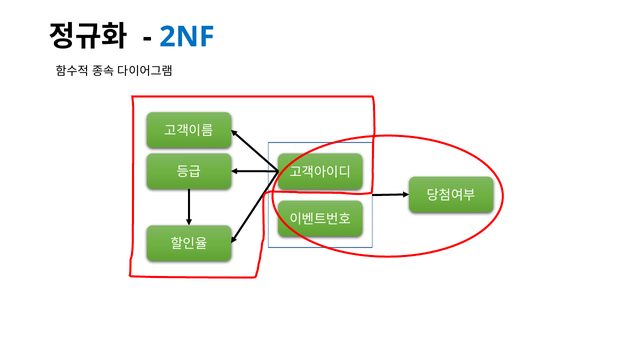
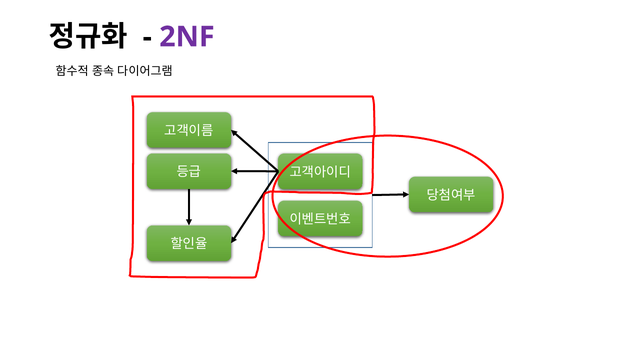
2NF colour: blue -> purple (187, 37)
